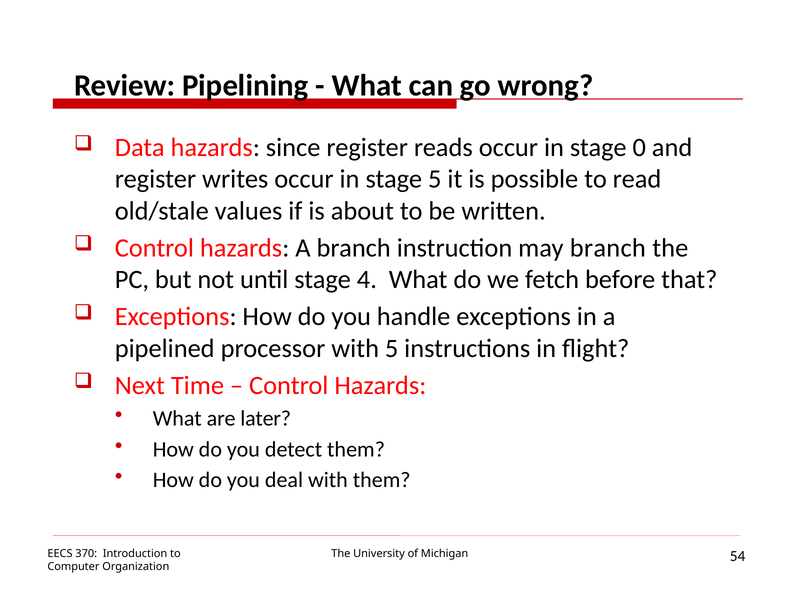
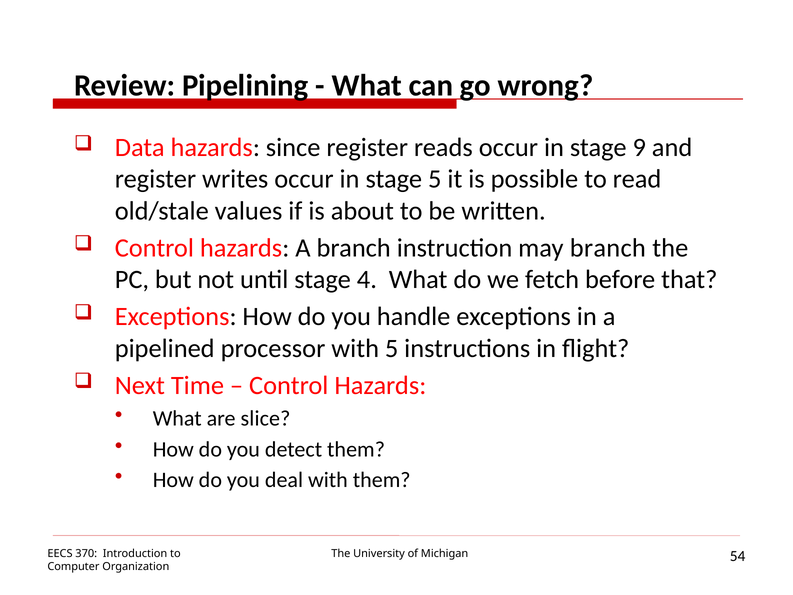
0: 0 -> 9 (639, 147)
later: later -> slice (265, 418)
